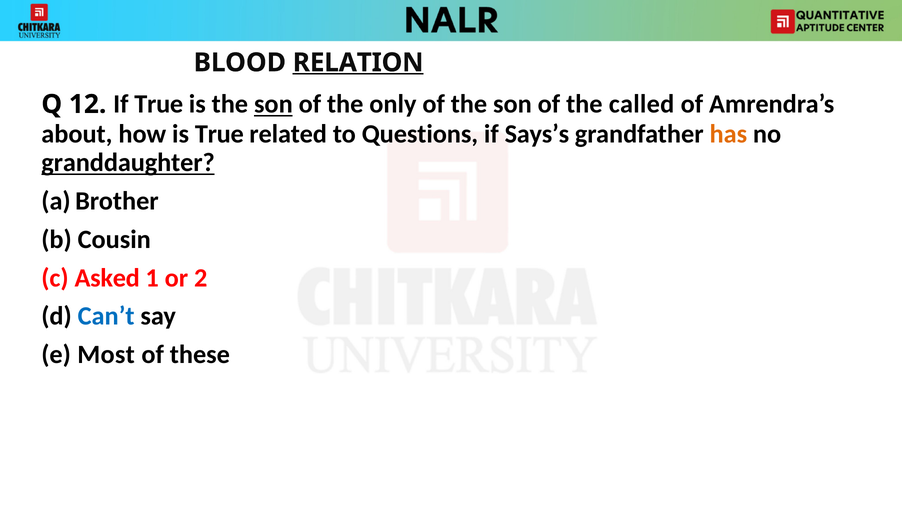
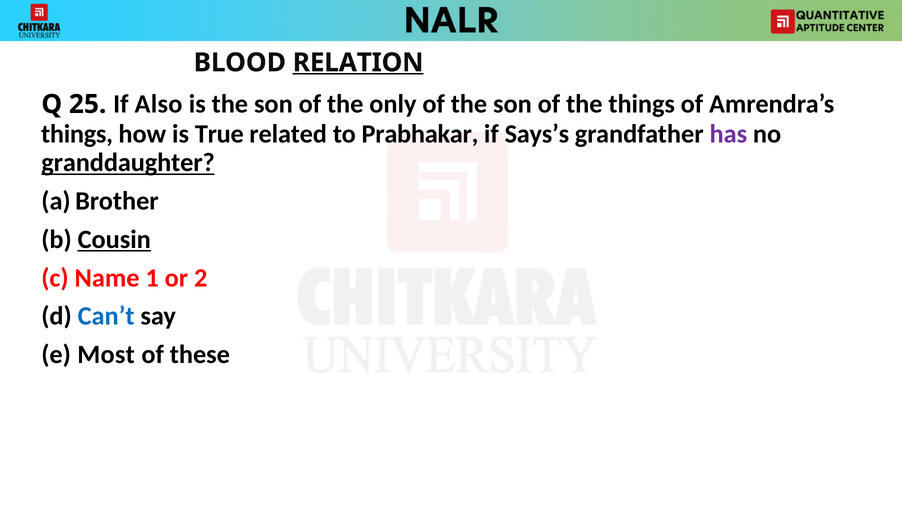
12: 12 -> 25 (88, 104)
If True: True -> Also (159, 104)
son underline: present -> none (273, 104)
the called: called -> things (642, 104)
about: about -> things (77, 134)
Questions: Questions -> Prabhakar (420, 134)
has colour: orange -> purple (728, 134)
Cousin underline: none -> present (114, 239)
Asked: Asked -> Name (107, 278)
